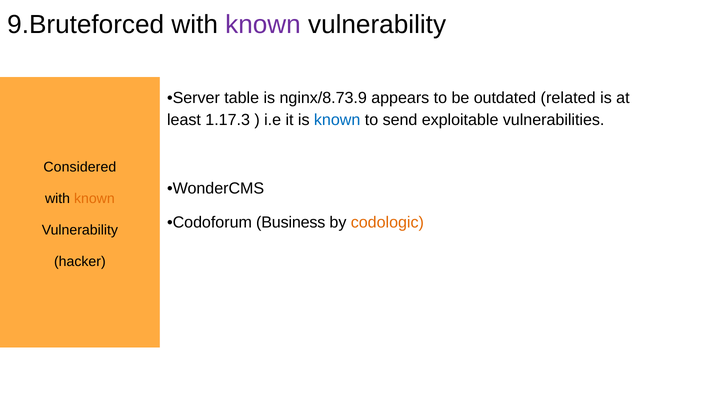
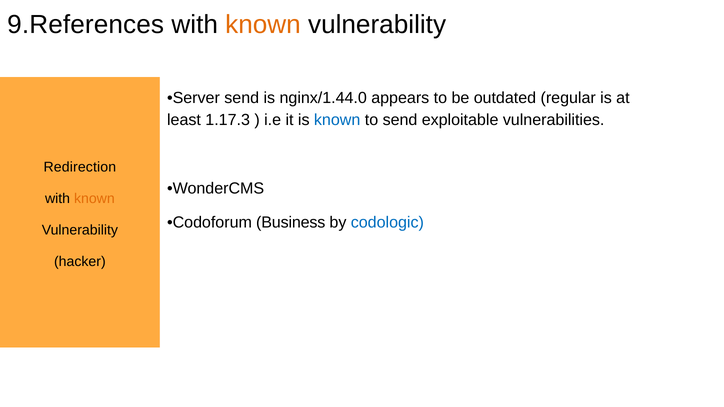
9.Bruteforced: 9.Bruteforced -> 9.References (86, 25)
known colour: purple -> orange (263, 25)
Server table: table -> send (242, 98)
nginx/8.73.9: nginx/8.73.9 -> nginx/1.44.0 (323, 98)
related: related -> regular (568, 98)
Considered: Considered -> Redirection (80, 167)
codologic colour: orange -> blue (387, 223)
